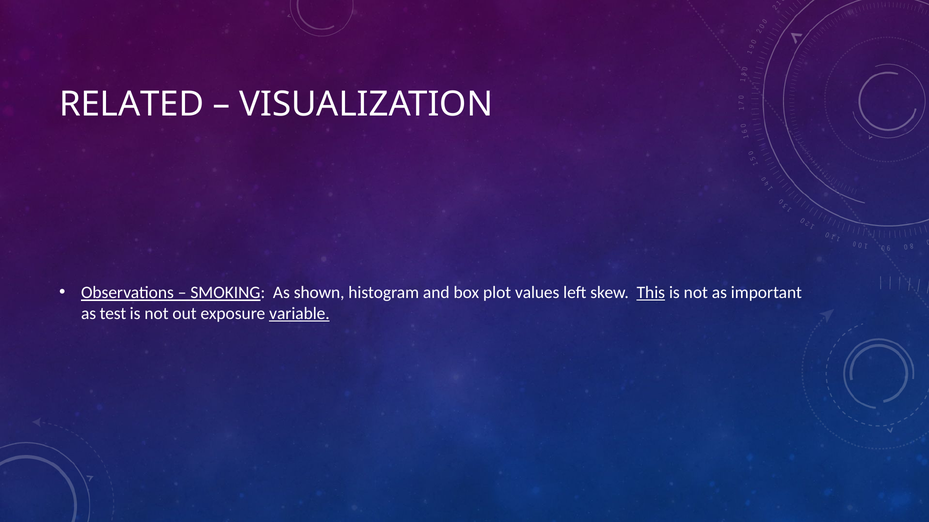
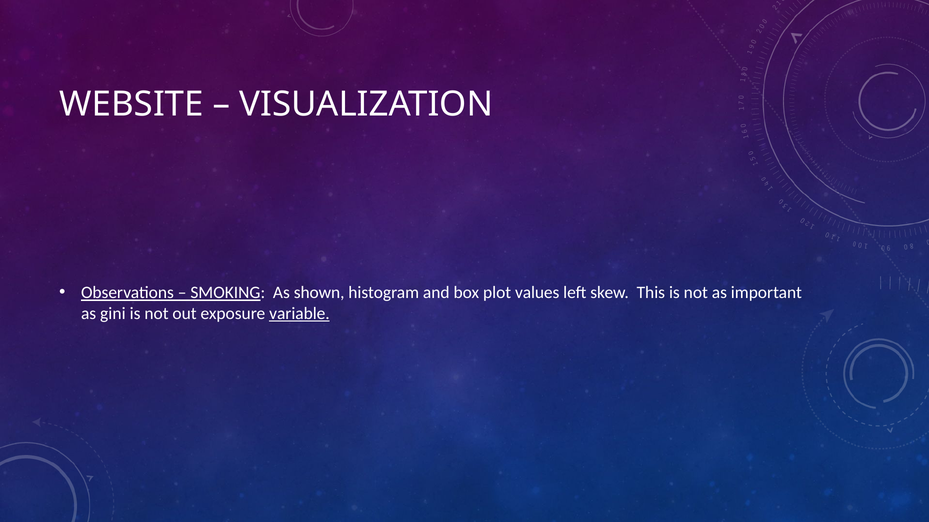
RELATED: RELATED -> WEBSITE (132, 104)
This underline: present -> none (651, 293)
test: test -> gini (113, 314)
